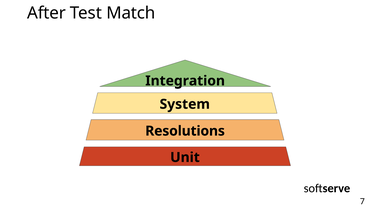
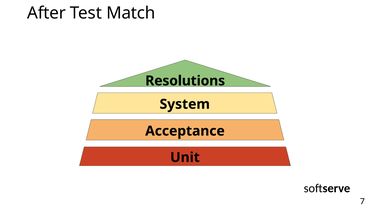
Integration: Integration -> Resolutions (185, 81)
Resolutions: Resolutions -> Acceptance (185, 131)
